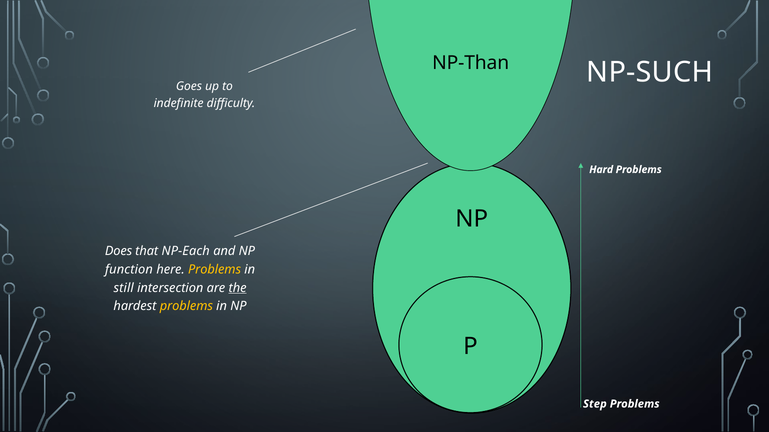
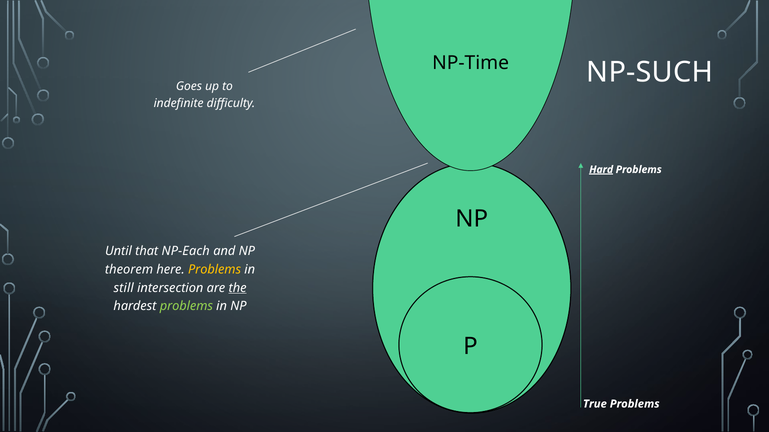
NP-Than: NP-Than -> NP-Time (471, 63)
Hard underline: none -> present (601, 170)
Does: Does -> Until (118, 251)
function: function -> theorem (129, 270)
problems colour: yellow -> light green (186, 307)
Step: Step -> True (595, 404)
